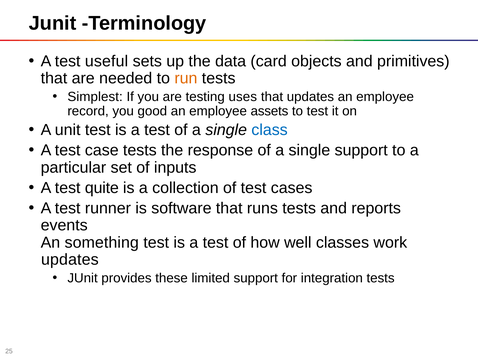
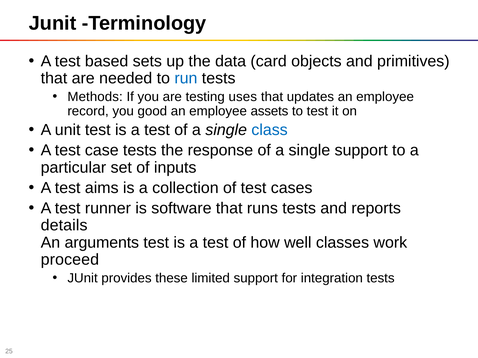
useful: useful -> based (107, 61)
run colour: orange -> blue (186, 78)
Simplest: Simplest -> Methods (95, 97)
quite: quite -> aims (102, 188)
events: events -> details (64, 226)
something: something -> arguments (102, 243)
updates: updates -> proceed (70, 260)
